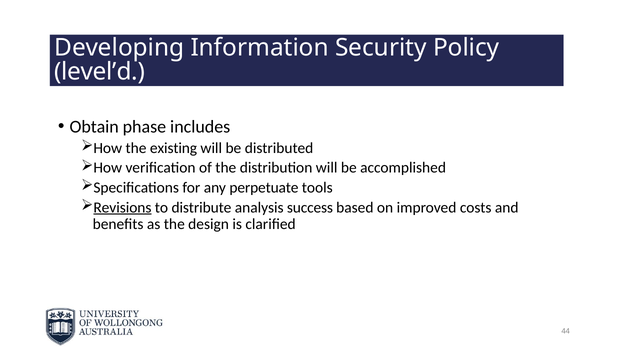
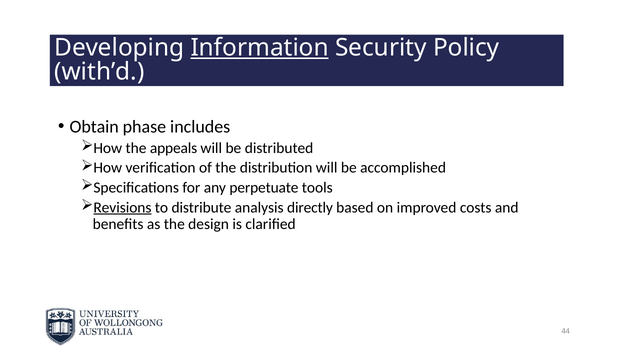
Information underline: none -> present (260, 48)
level’d: level’d -> with’d (99, 72)
existing: existing -> appeals (174, 148)
success: success -> directly (310, 208)
